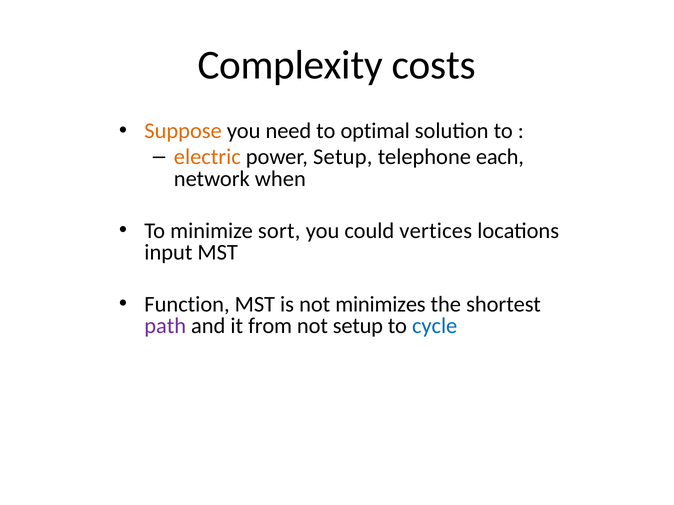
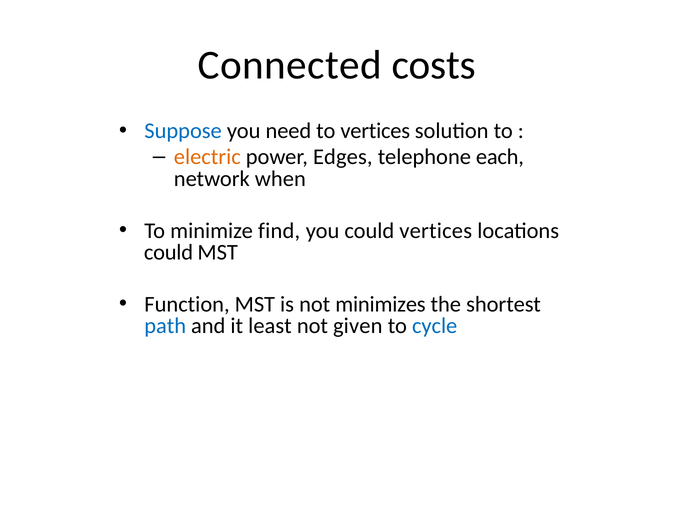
Complexity: Complexity -> Connected (290, 65)
Suppose colour: orange -> blue (183, 131)
to optimal: optimal -> vertices (375, 131)
power Setup: Setup -> Edges (343, 157)
sort: sort -> find (279, 231)
input: input -> could (169, 252)
path colour: purple -> blue (165, 326)
from: from -> least (270, 326)
not setup: setup -> given (358, 326)
